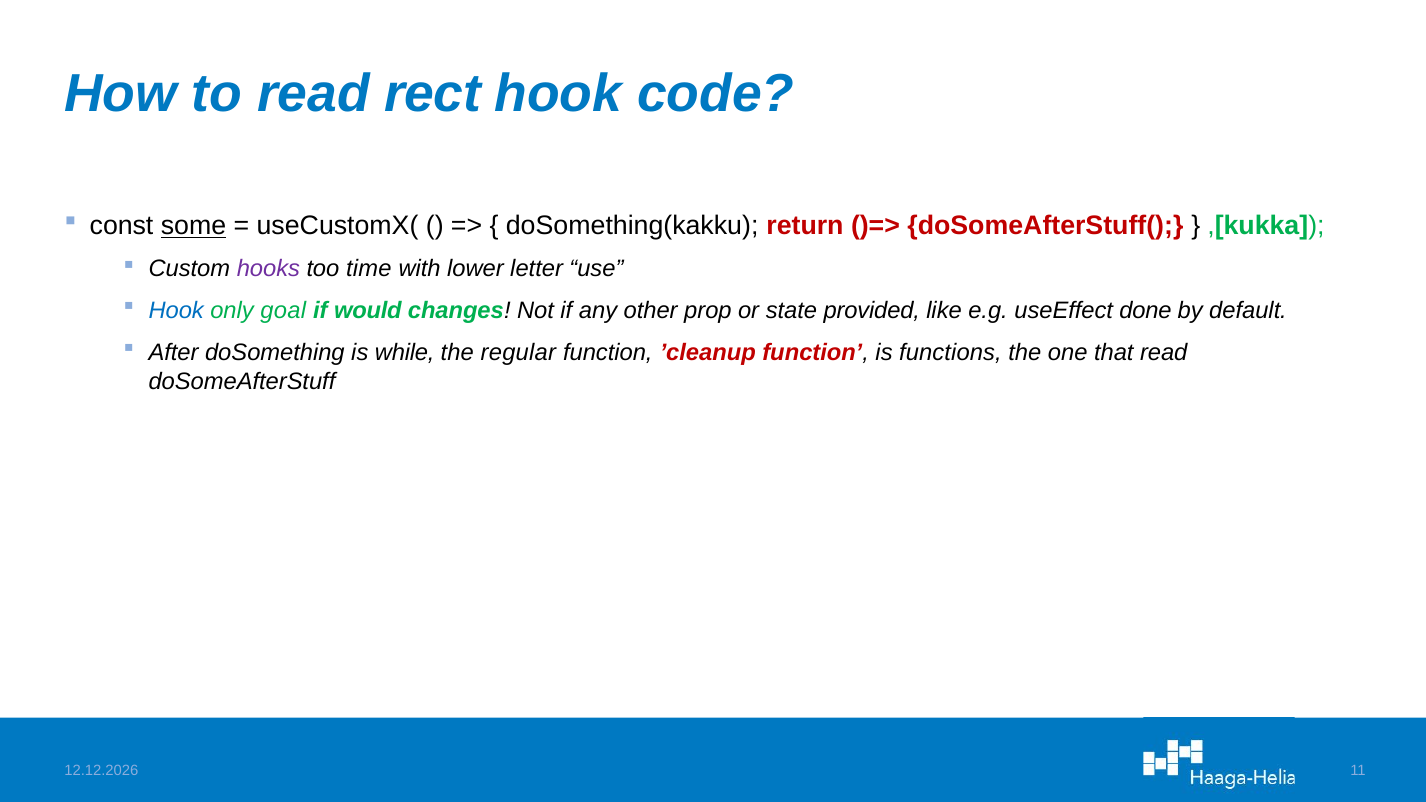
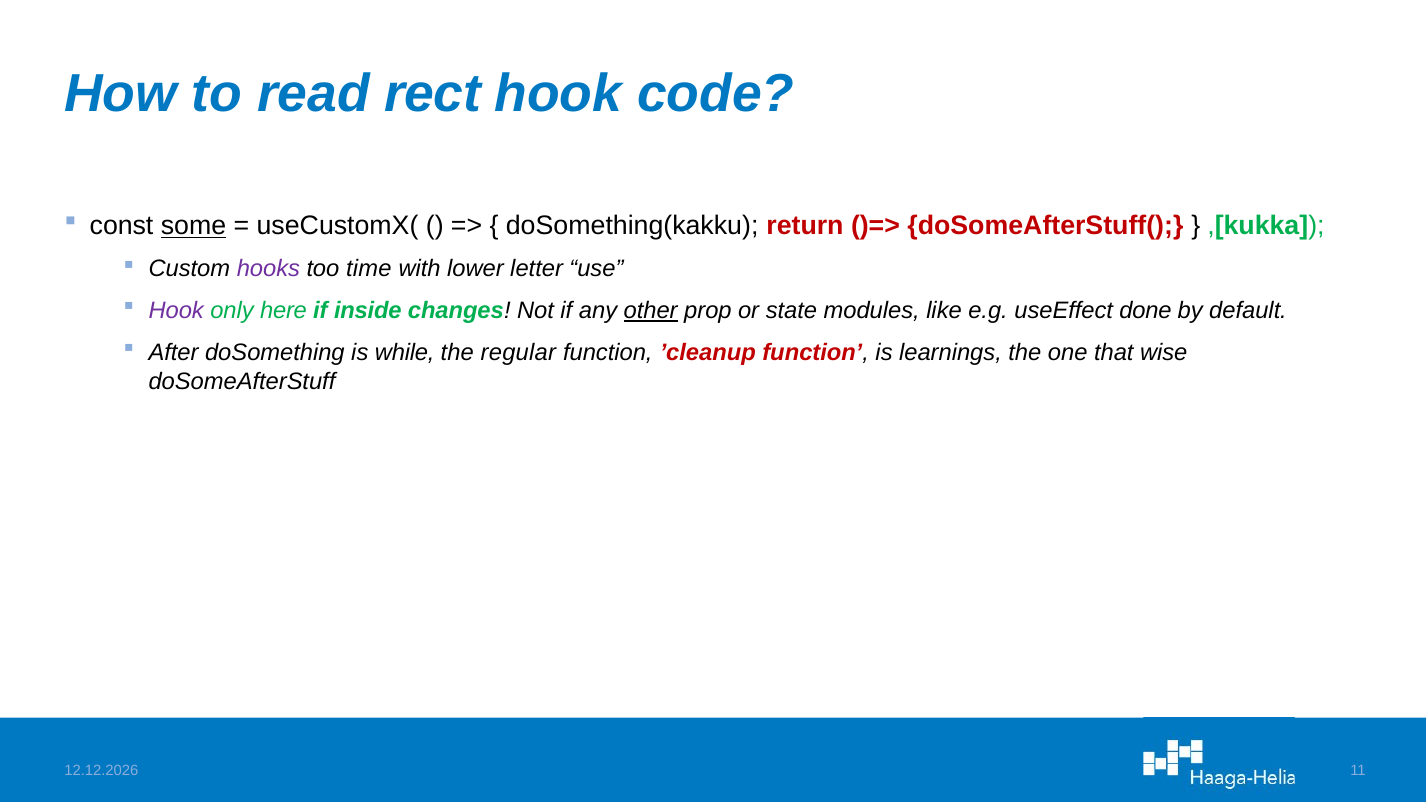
Hook colour: blue -> purple (176, 311)
goal: goal -> here (283, 311)
would: would -> inside (368, 311)
other underline: none -> present (651, 311)
provided: provided -> modules (872, 311)
functions: functions -> learnings (950, 352)
that read: read -> wise (1164, 352)
